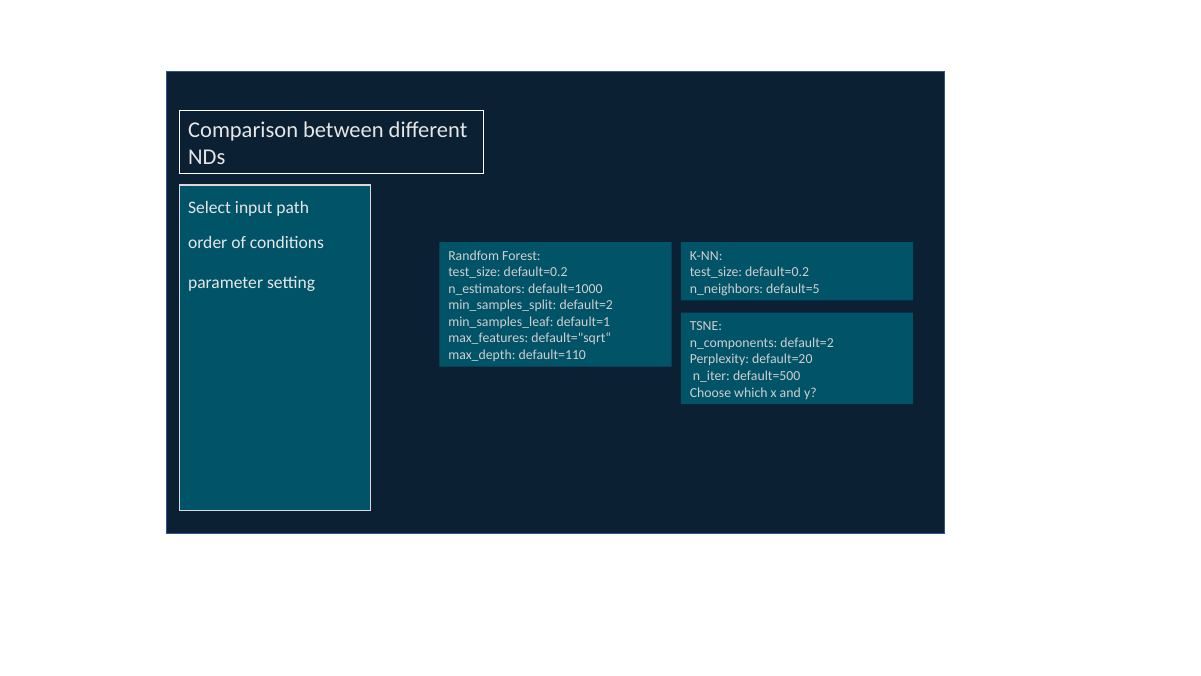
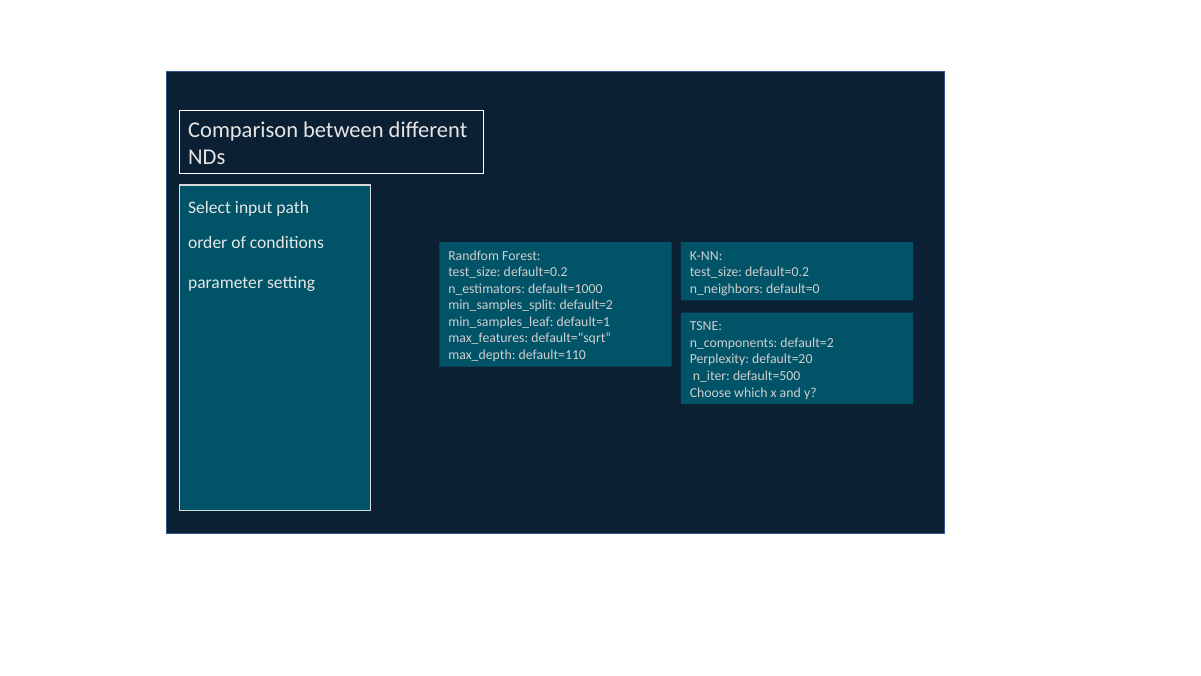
default=5: default=5 -> default=0 (793, 289)
